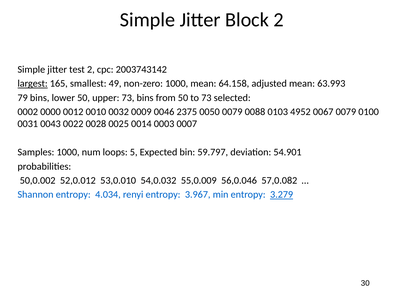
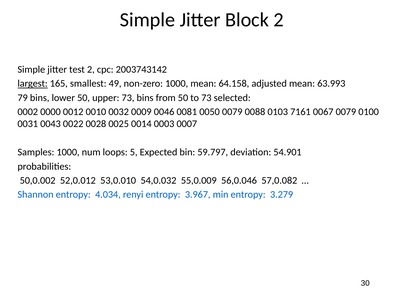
2375: 2375 -> 0081 (187, 112)
4952: 4952 -> 7161 (300, 112)
3.279 underline: present -> none (282, 195)
